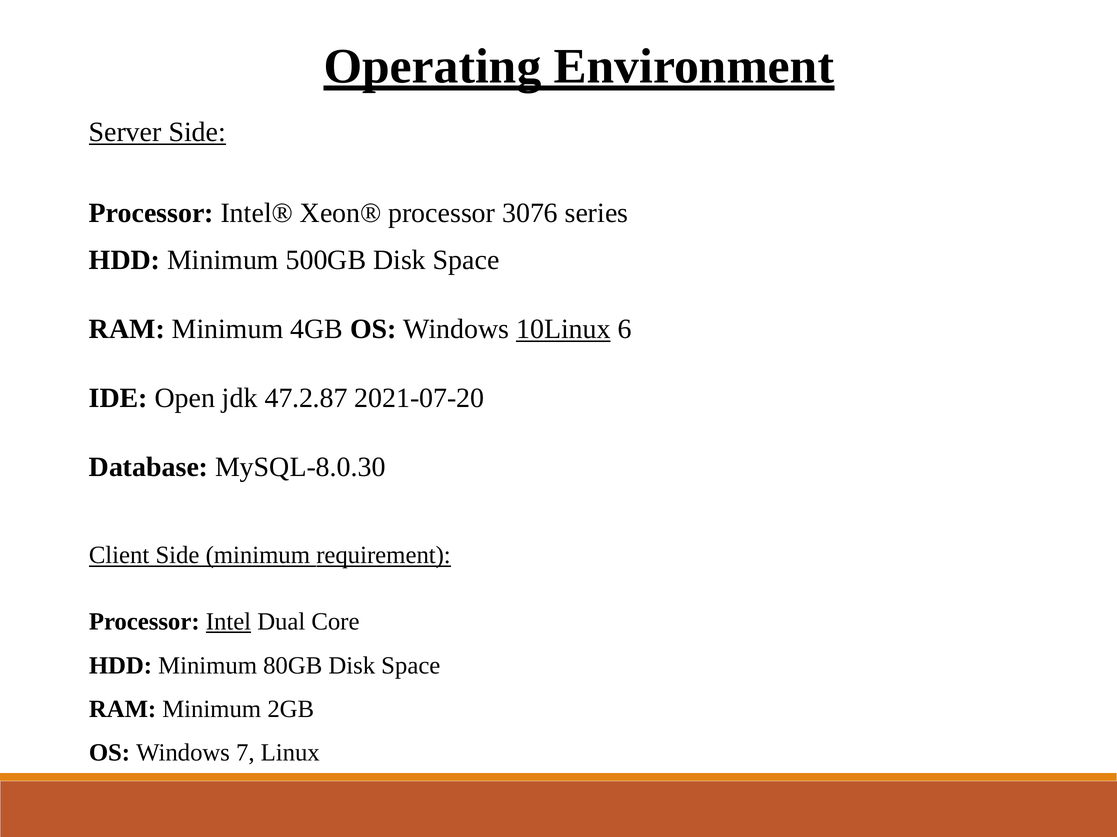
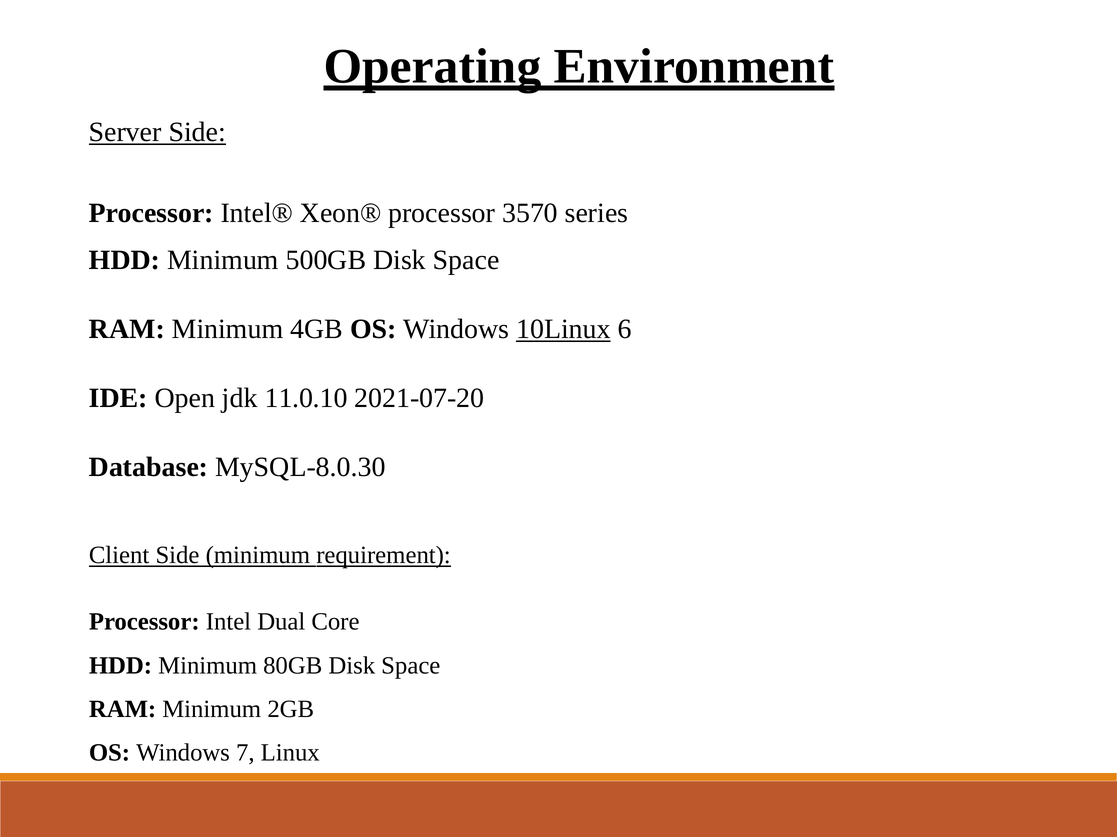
3076: 3076 -> 3570 (530, 213)
47.2.87: 47.2.87 -> 11.0.10 (306, 398)
Intel underline: present -> none (228, 622)
